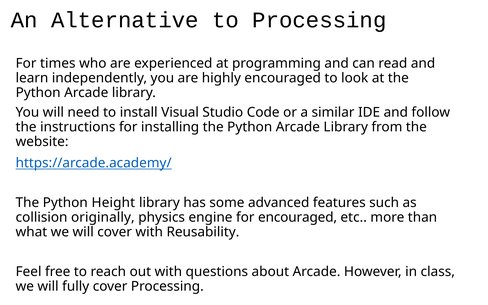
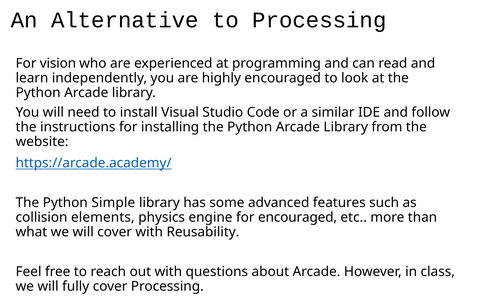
times: times -> vision (58, 63)
Height: Height -> Simple (113, 203)
originally: originally -> elements (103, 217)
